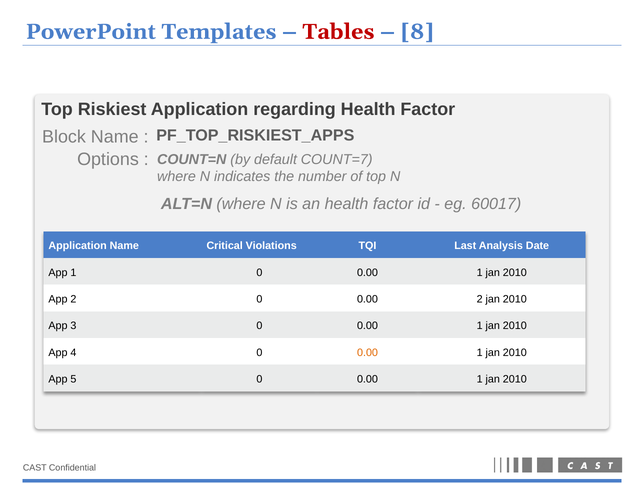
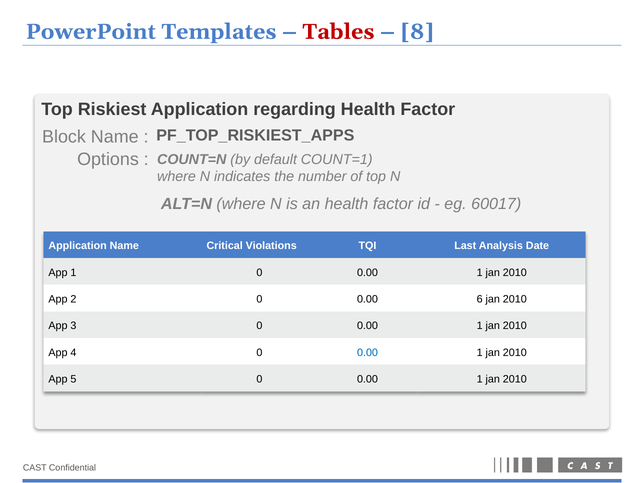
COUNT=7: COUNT=7 -> COUNT=1 (337, 159)
0.00 2: 2 -> 6 (480, 299)
0.00 colour: orange -> blue (368, 352)
